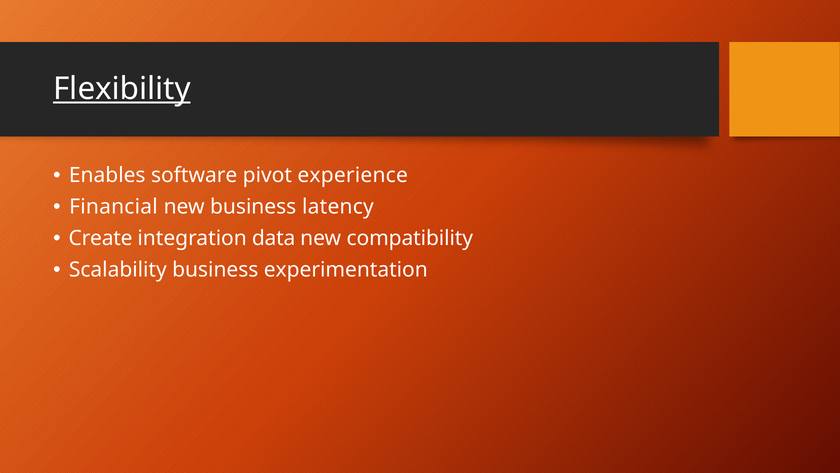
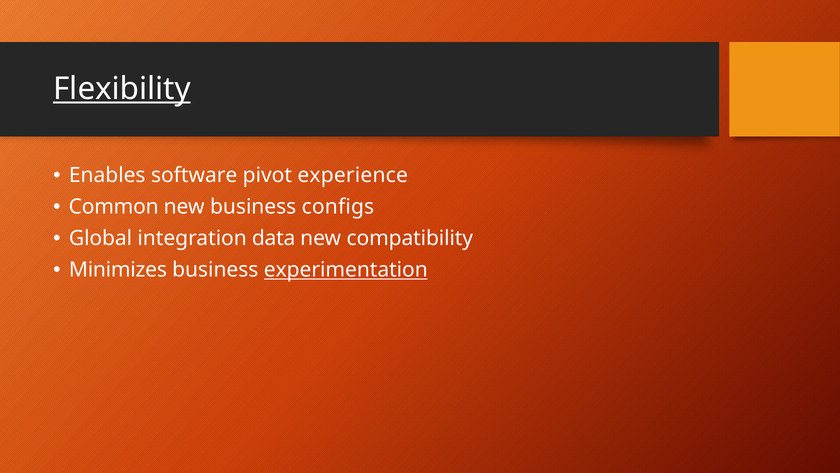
Financial: Financial -> Common (114, 207)
latency: latency -> configs (338, 207)
Create: Create -> Global (101, 238)
Scalability: Scalability -> Minimizes (118, 270)
experimentation underline: none -> present (346, 270)
